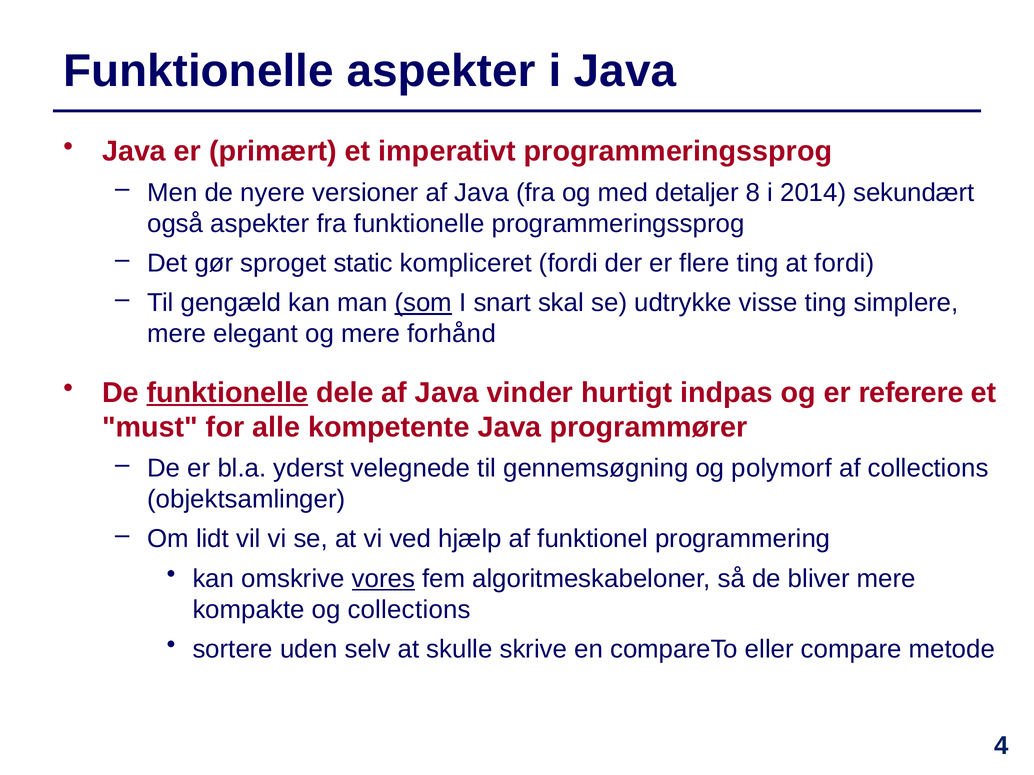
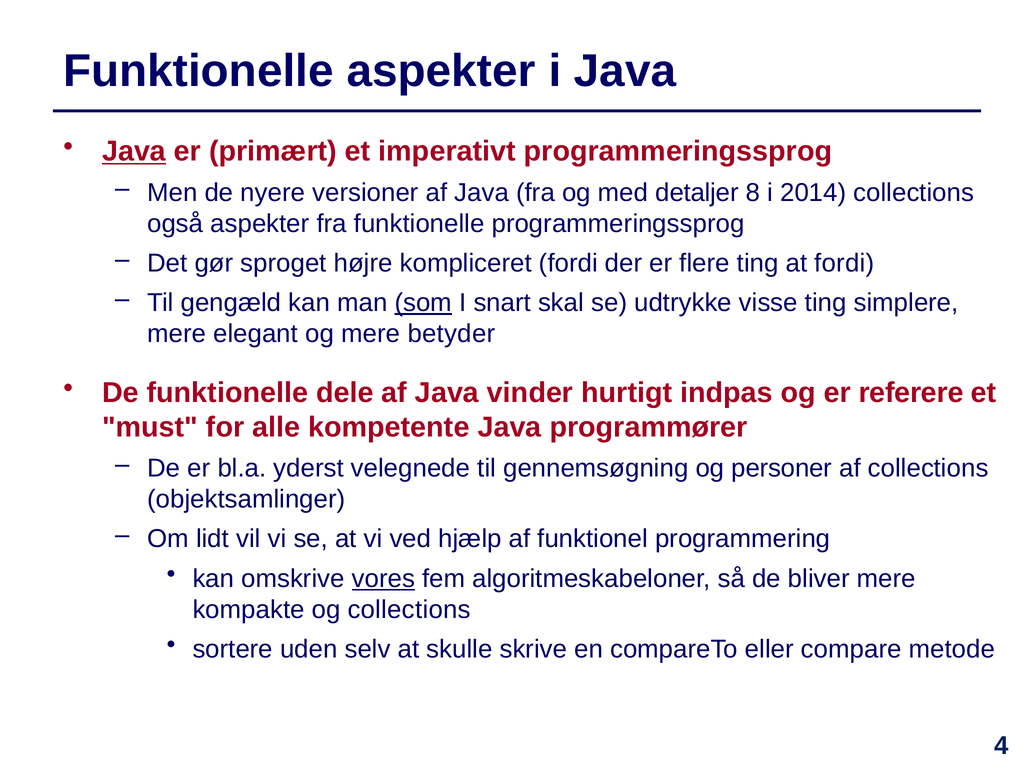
Java underline: none -> present (134, 152)
2014 sekundært: sekundært -> collections (914, 193)
static: static -> højre (363, 263)
forhånd: forhånd -> betyder (452, 334)
funktionelle underline: present -> none (227, 393)
polymorf: polymorf -> personer (782, 469)
